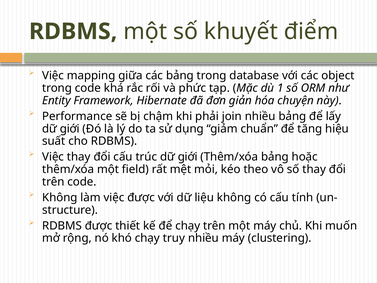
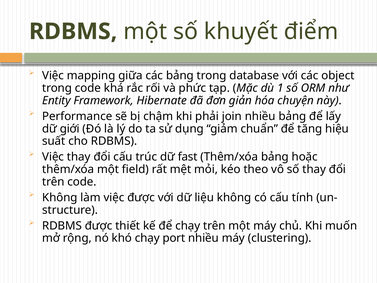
trúc dữ giới: giới -> fast (188, 157)
truy: truy -> port (174, 238)
